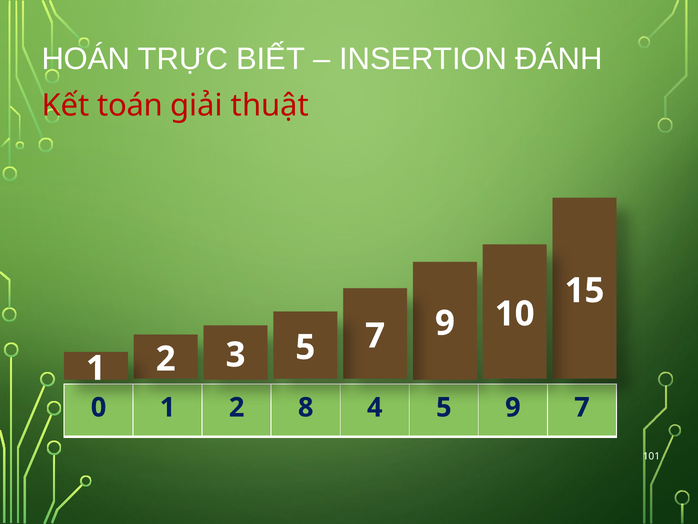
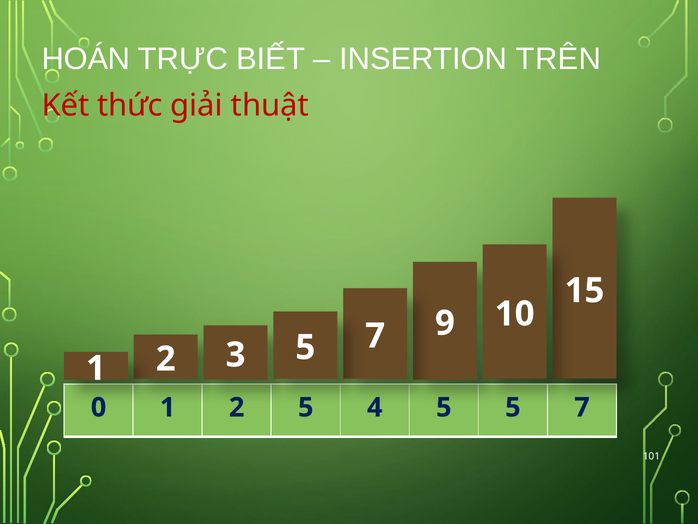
ĐÁNH: ĐÁNH -> TRÊN (559, 59)
toán: toán -> thức (130, 106)
8: 8 -> 5 (306, 407)
9: 9 -> 5 (513, 407)
